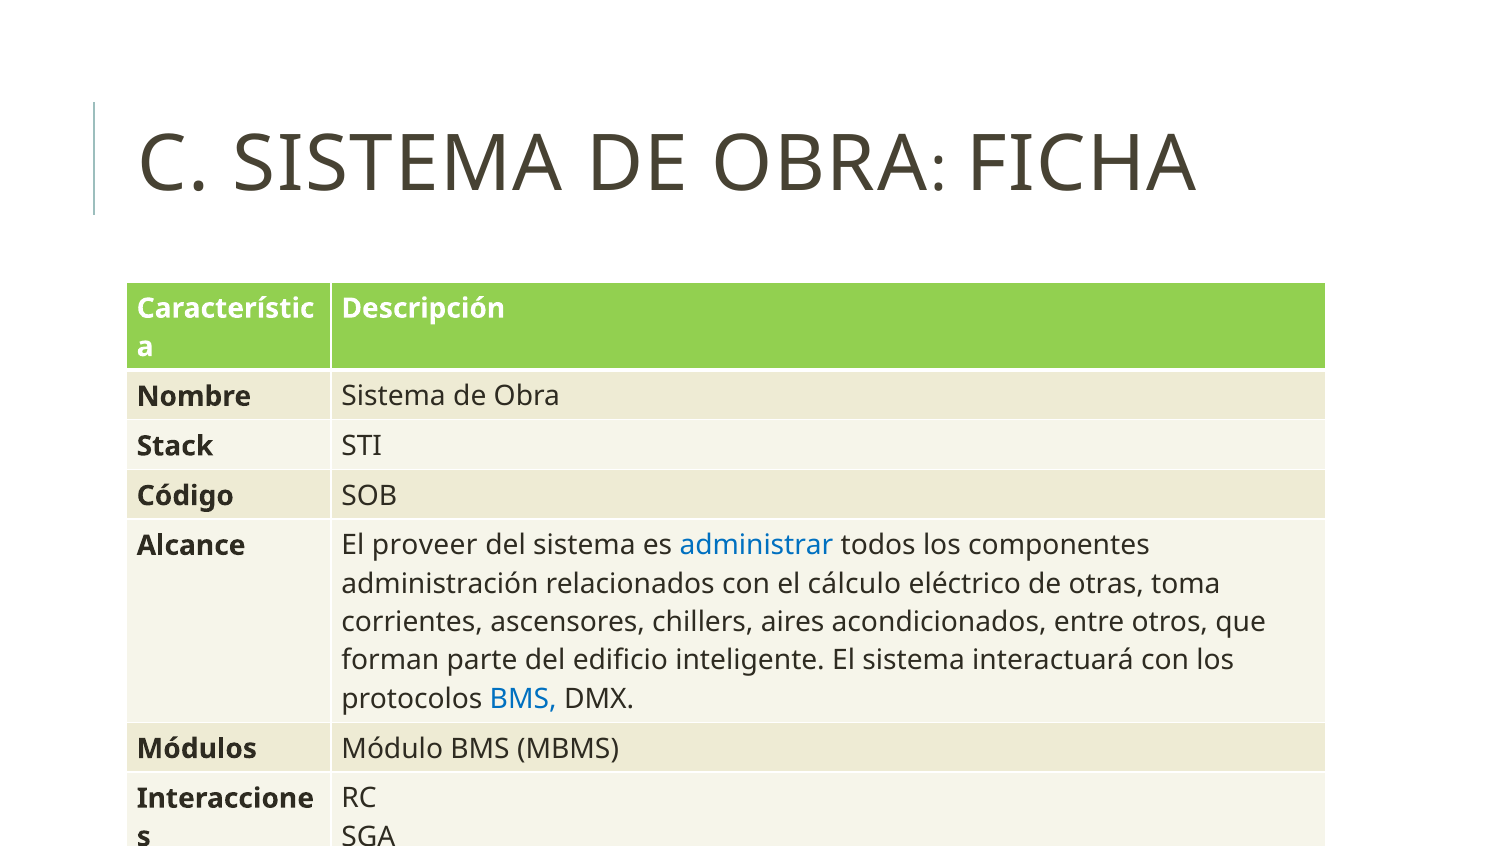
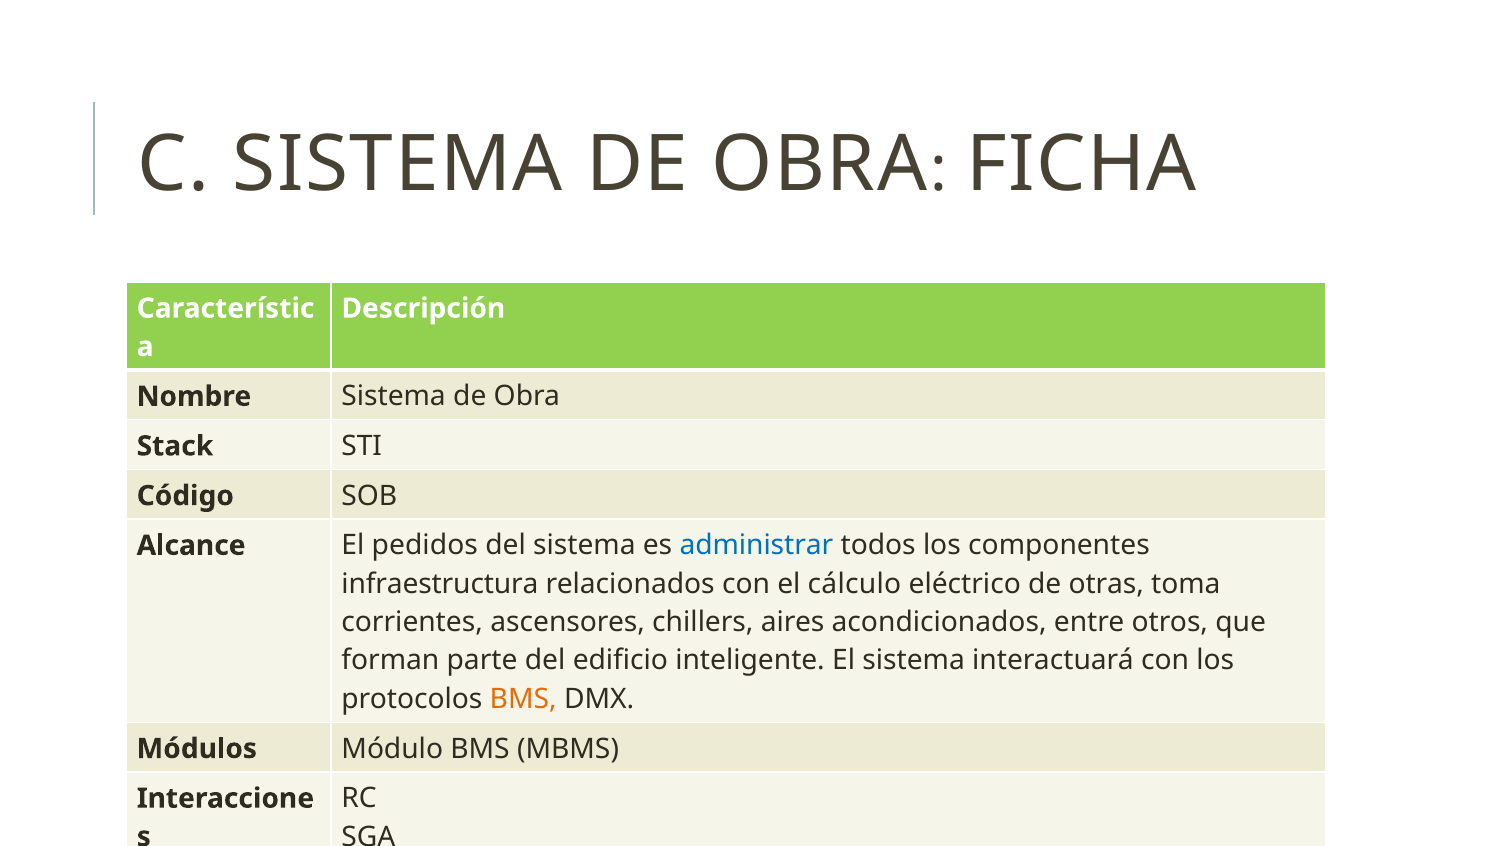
proveer: proveer -> pedidos (425, 546)
administración: administración -> infraestructura (440, 584)
BMS colour: blue -> orange (523, 699)
